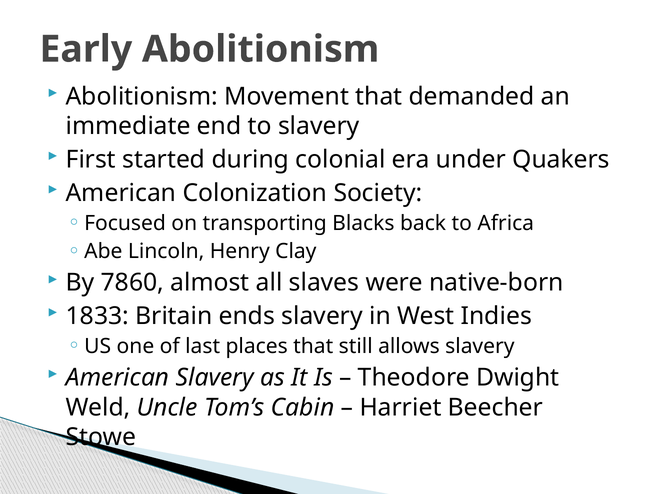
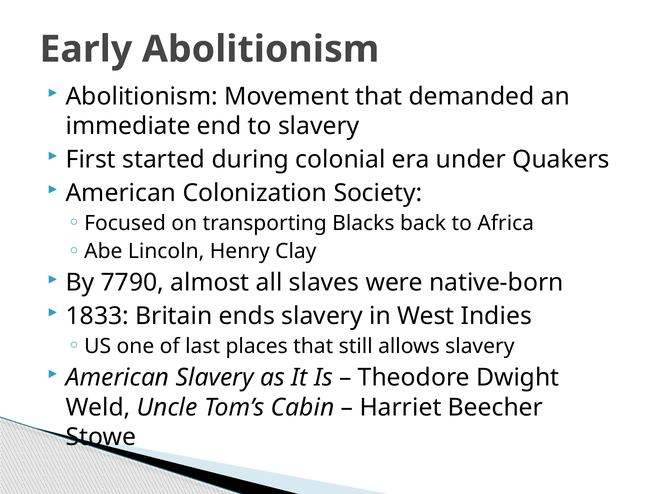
7860: 7860 -> 7790 (132, 283)
